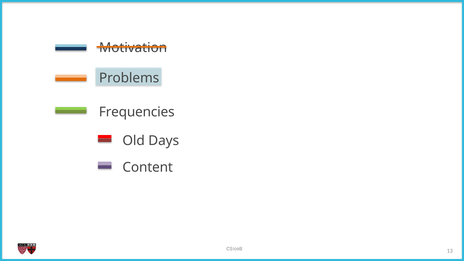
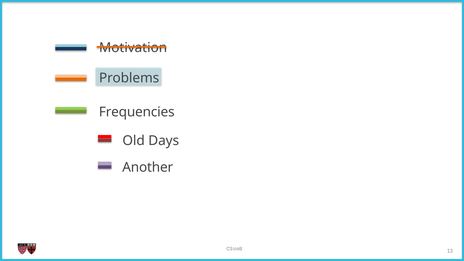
Content: Content -> Another (148, 167)
